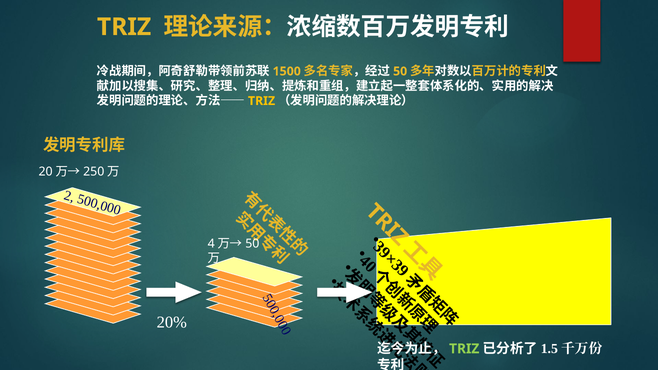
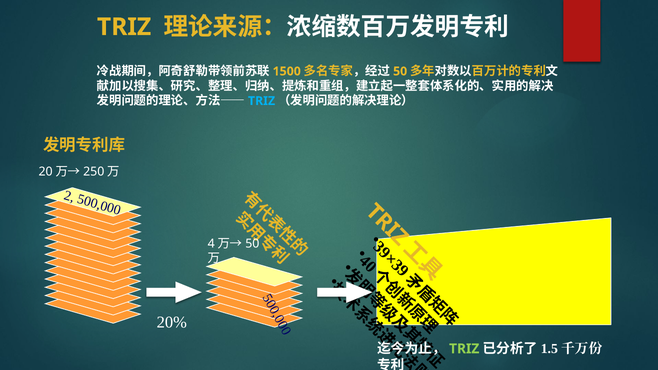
TRIZ colour: yellow -> light blue (262, 101)
